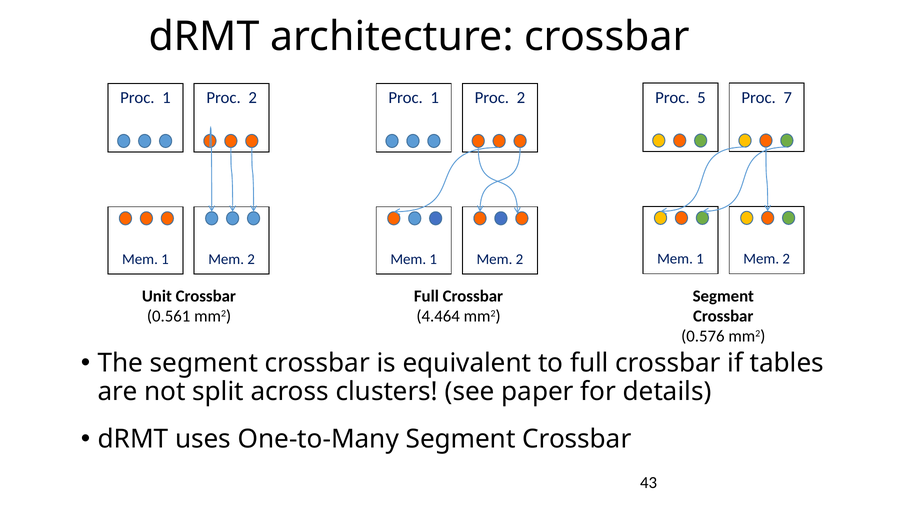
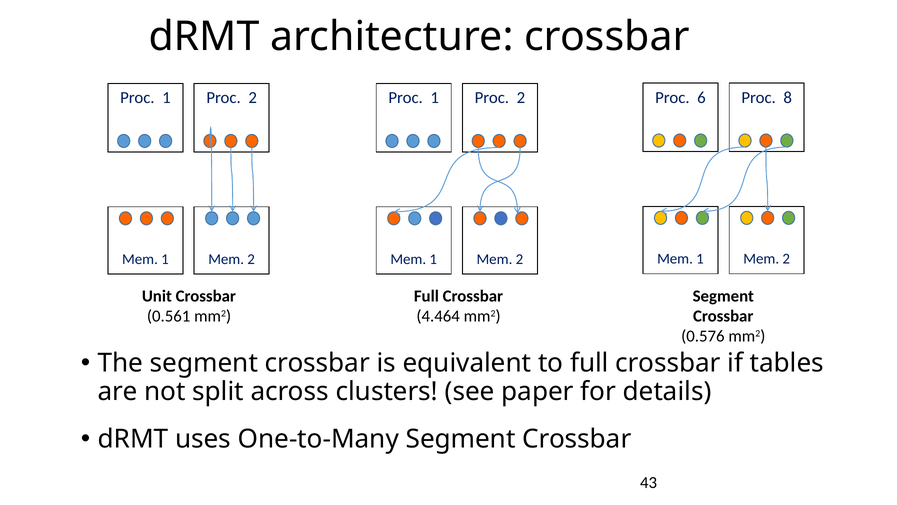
5: 5 -> 6 (702, 97)
7: 7 -> 8 (788, 97)
